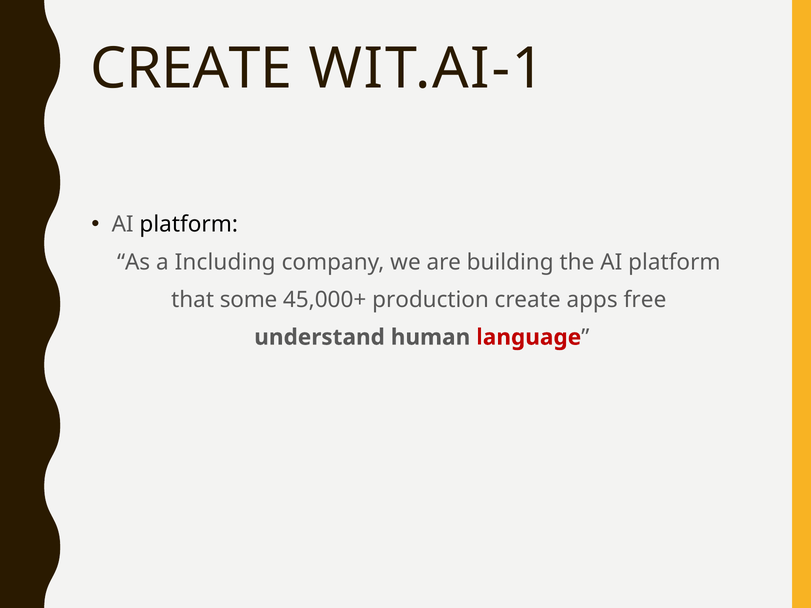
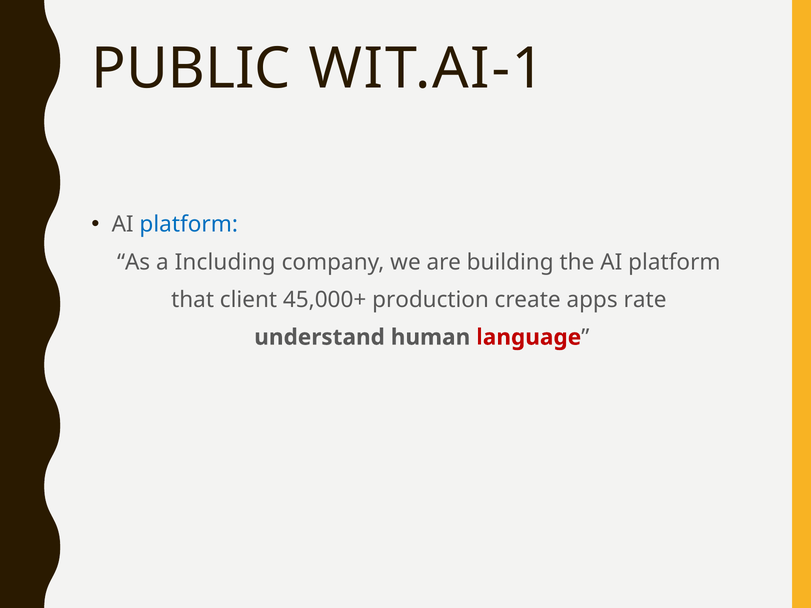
CREATE: CREATE -> PUBLIC (191, 69)
platform colour: black -> blue (189, 225)
some: some -> client (248, 300)
free: free -> rate (645, 300)
